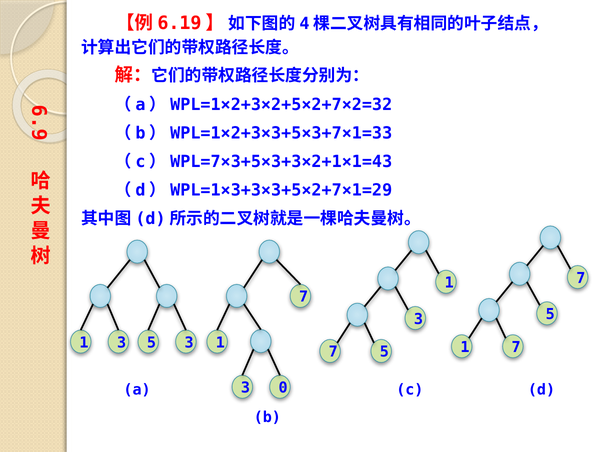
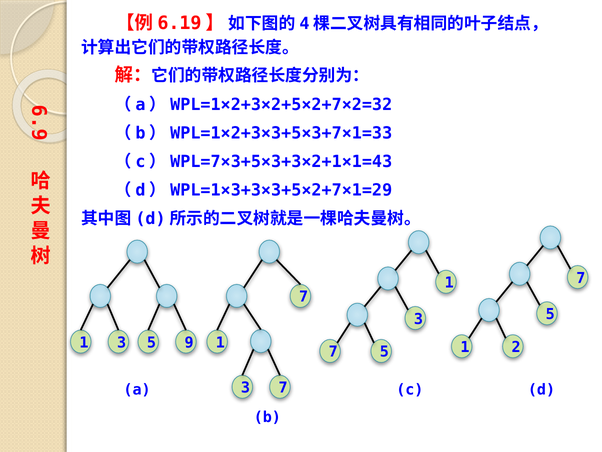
5 3: 3 -> 9 (189, 342)
7: 7 -> 2 (516, 347)
0: 0 -> 7 (283, 387)
